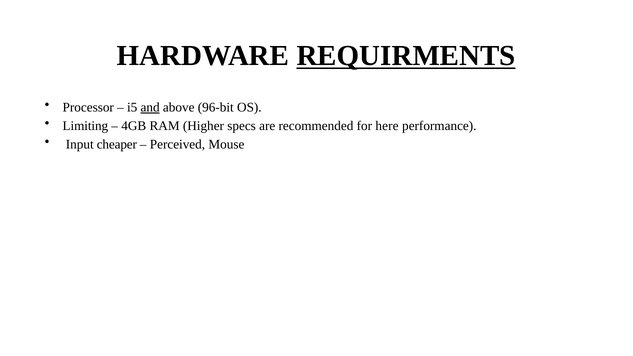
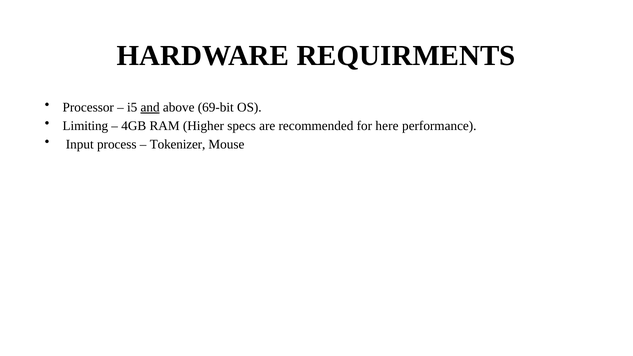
REQUIRMENTS underline: present -> none (406, 56)
96-bit: 96-bit -> 69-bit (216, 107)
cheaper: cheaper -> process (117, 144)
Perceived: Perceived -> Tokenizer (178, 144)
